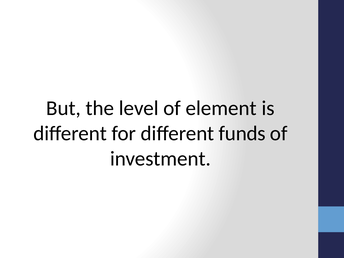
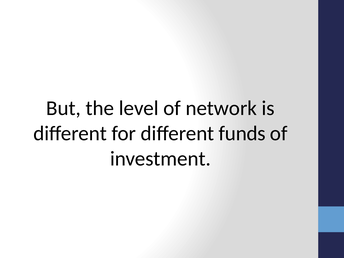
element: element -> network (221, 108)
